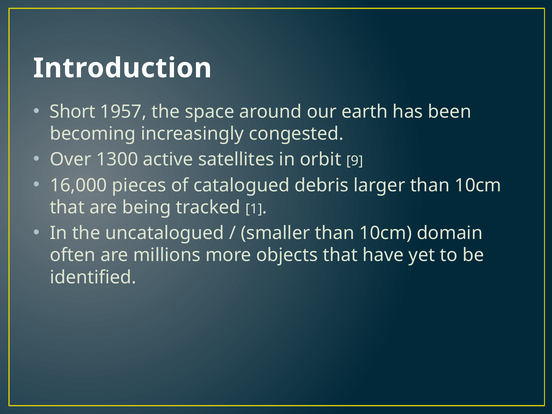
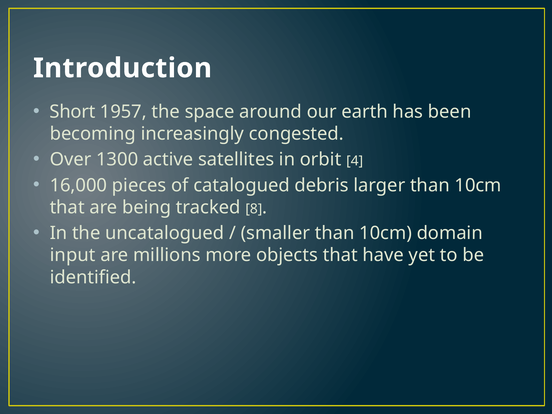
9: 9 -> 4 (355, 161)
1: 1 -> 8 (254, 209)
often: often -> input (73, 255)
